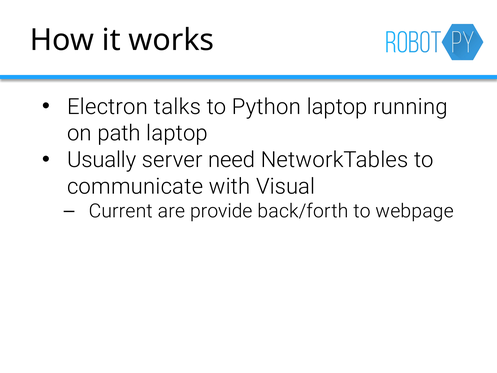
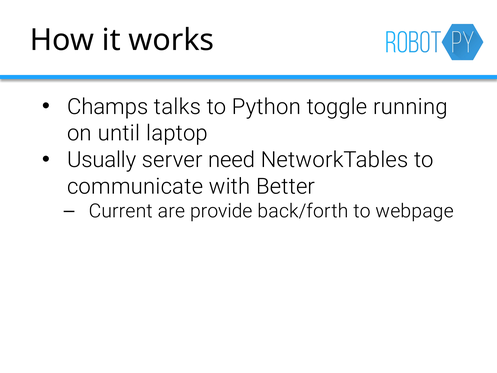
Electron: Electron -> Champs (108, 107)
Python laptop: laptop -> toggle (337, 107)
path: path -> until (119, 133)
Visual: Visual -> Better (286, 186)
